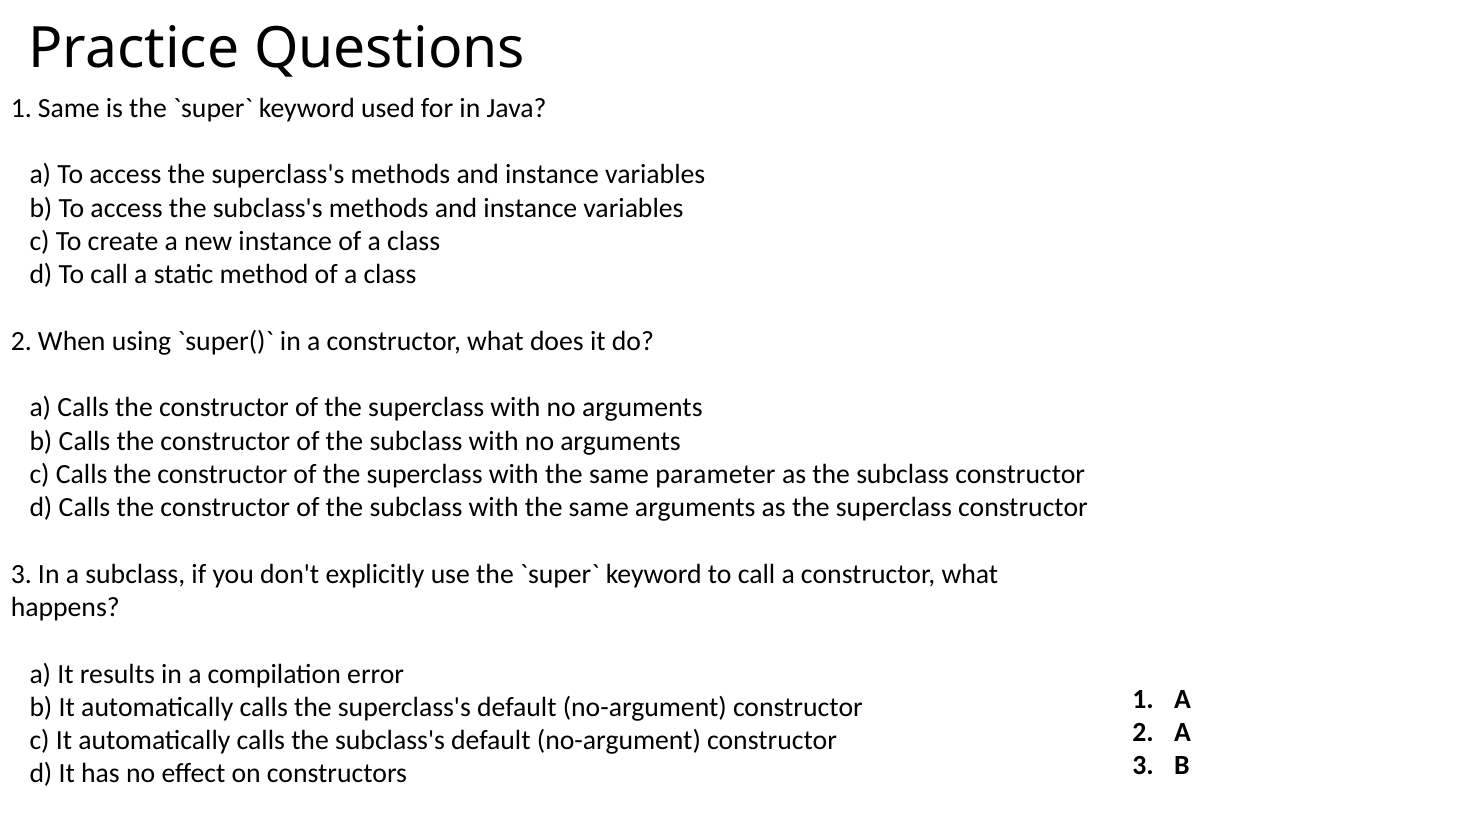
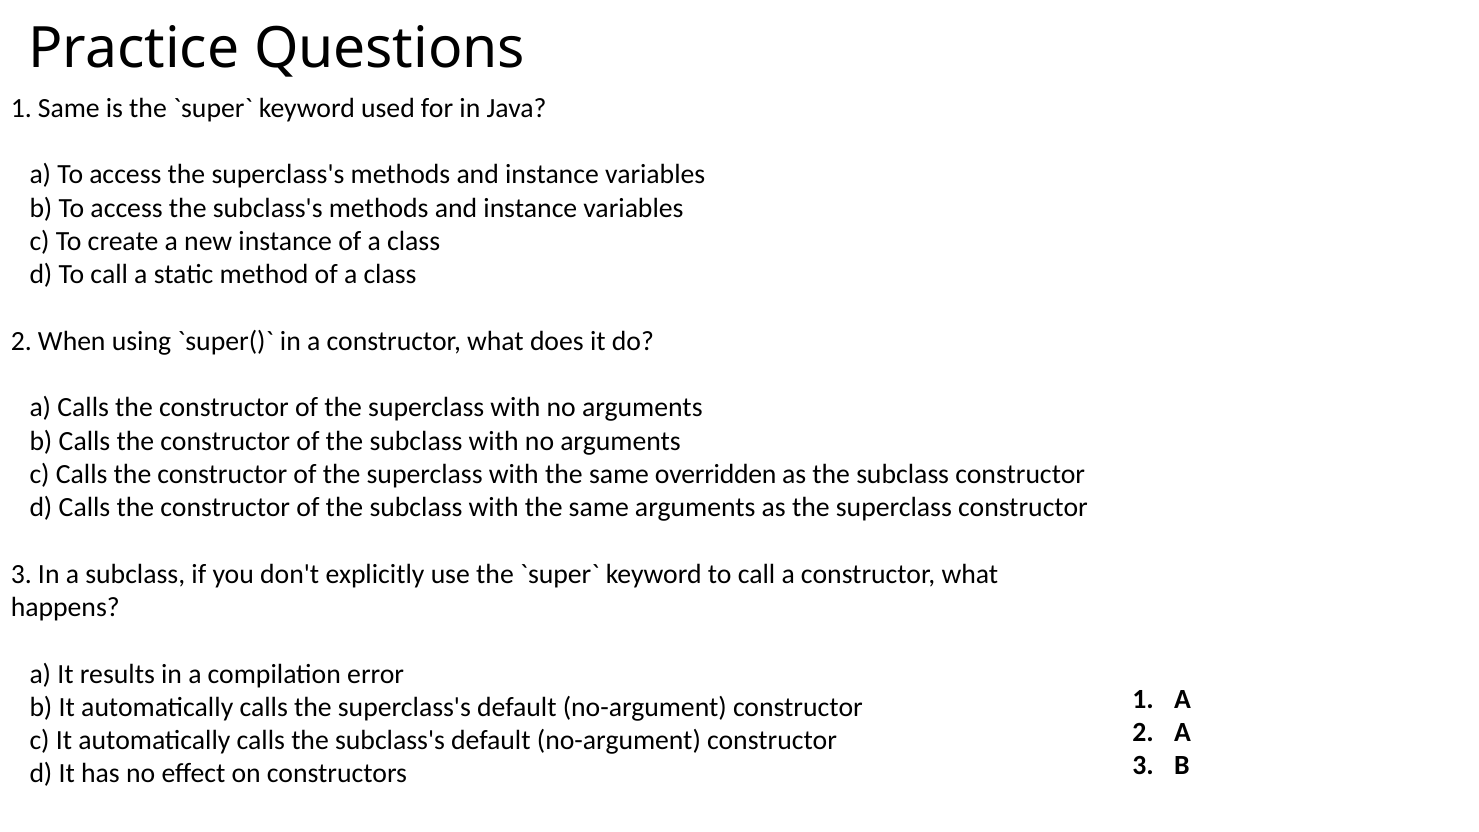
parameter: parameter -> overridden (716, 474)
